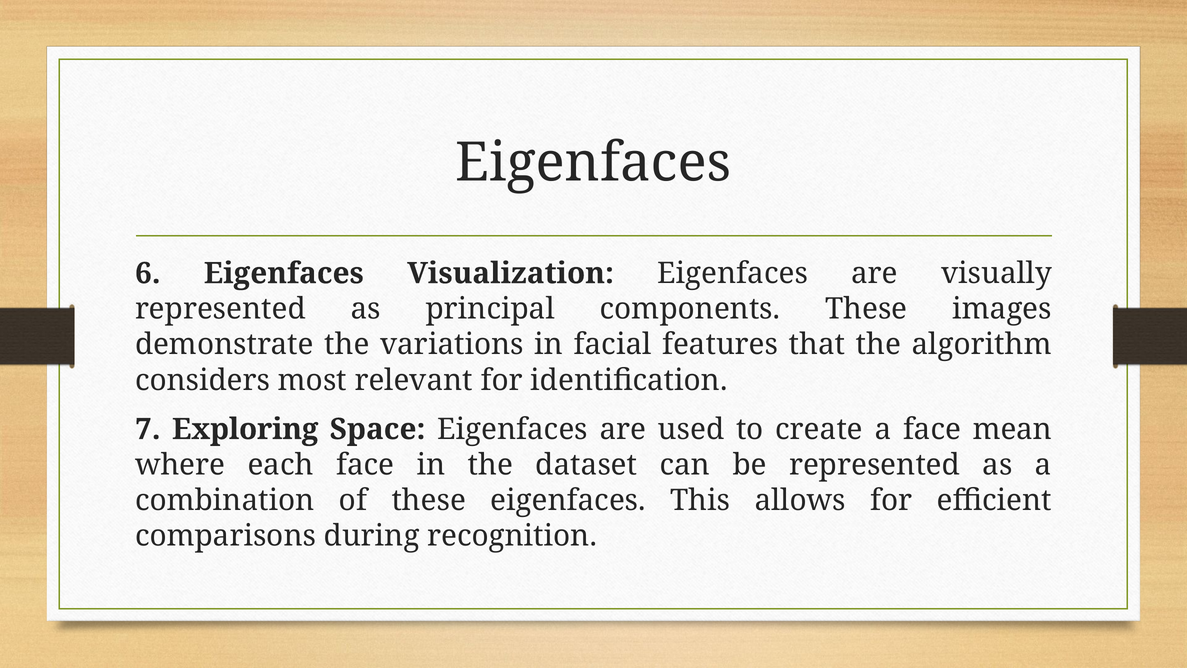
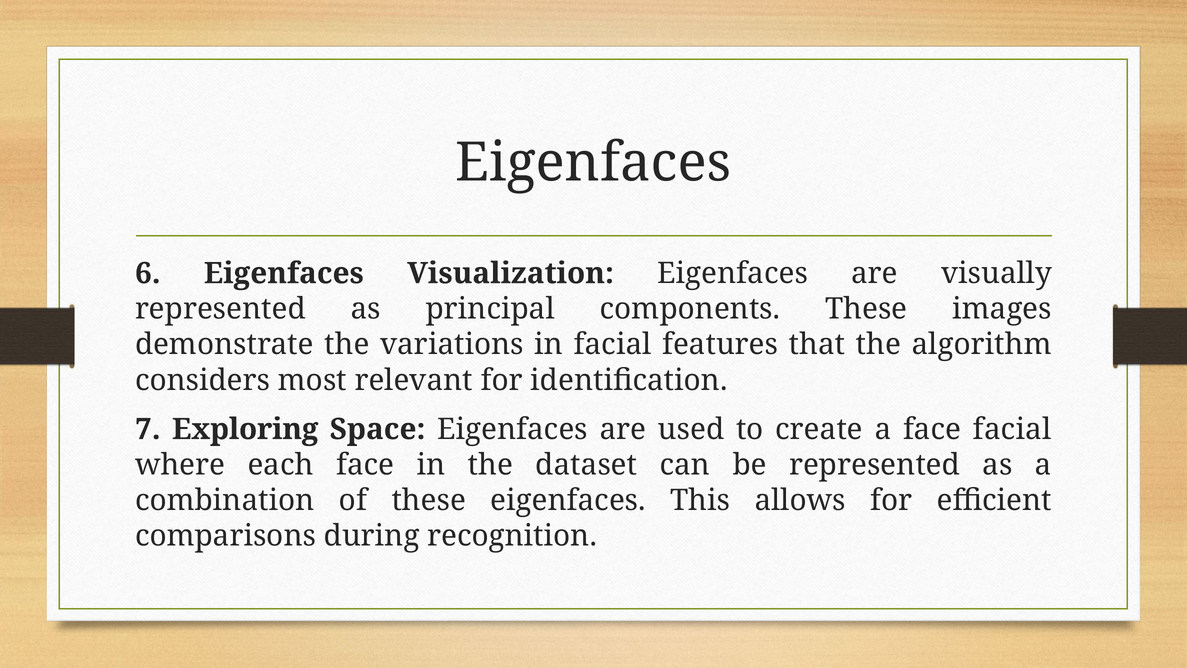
face mean: mean -> facial (1012, 429)
